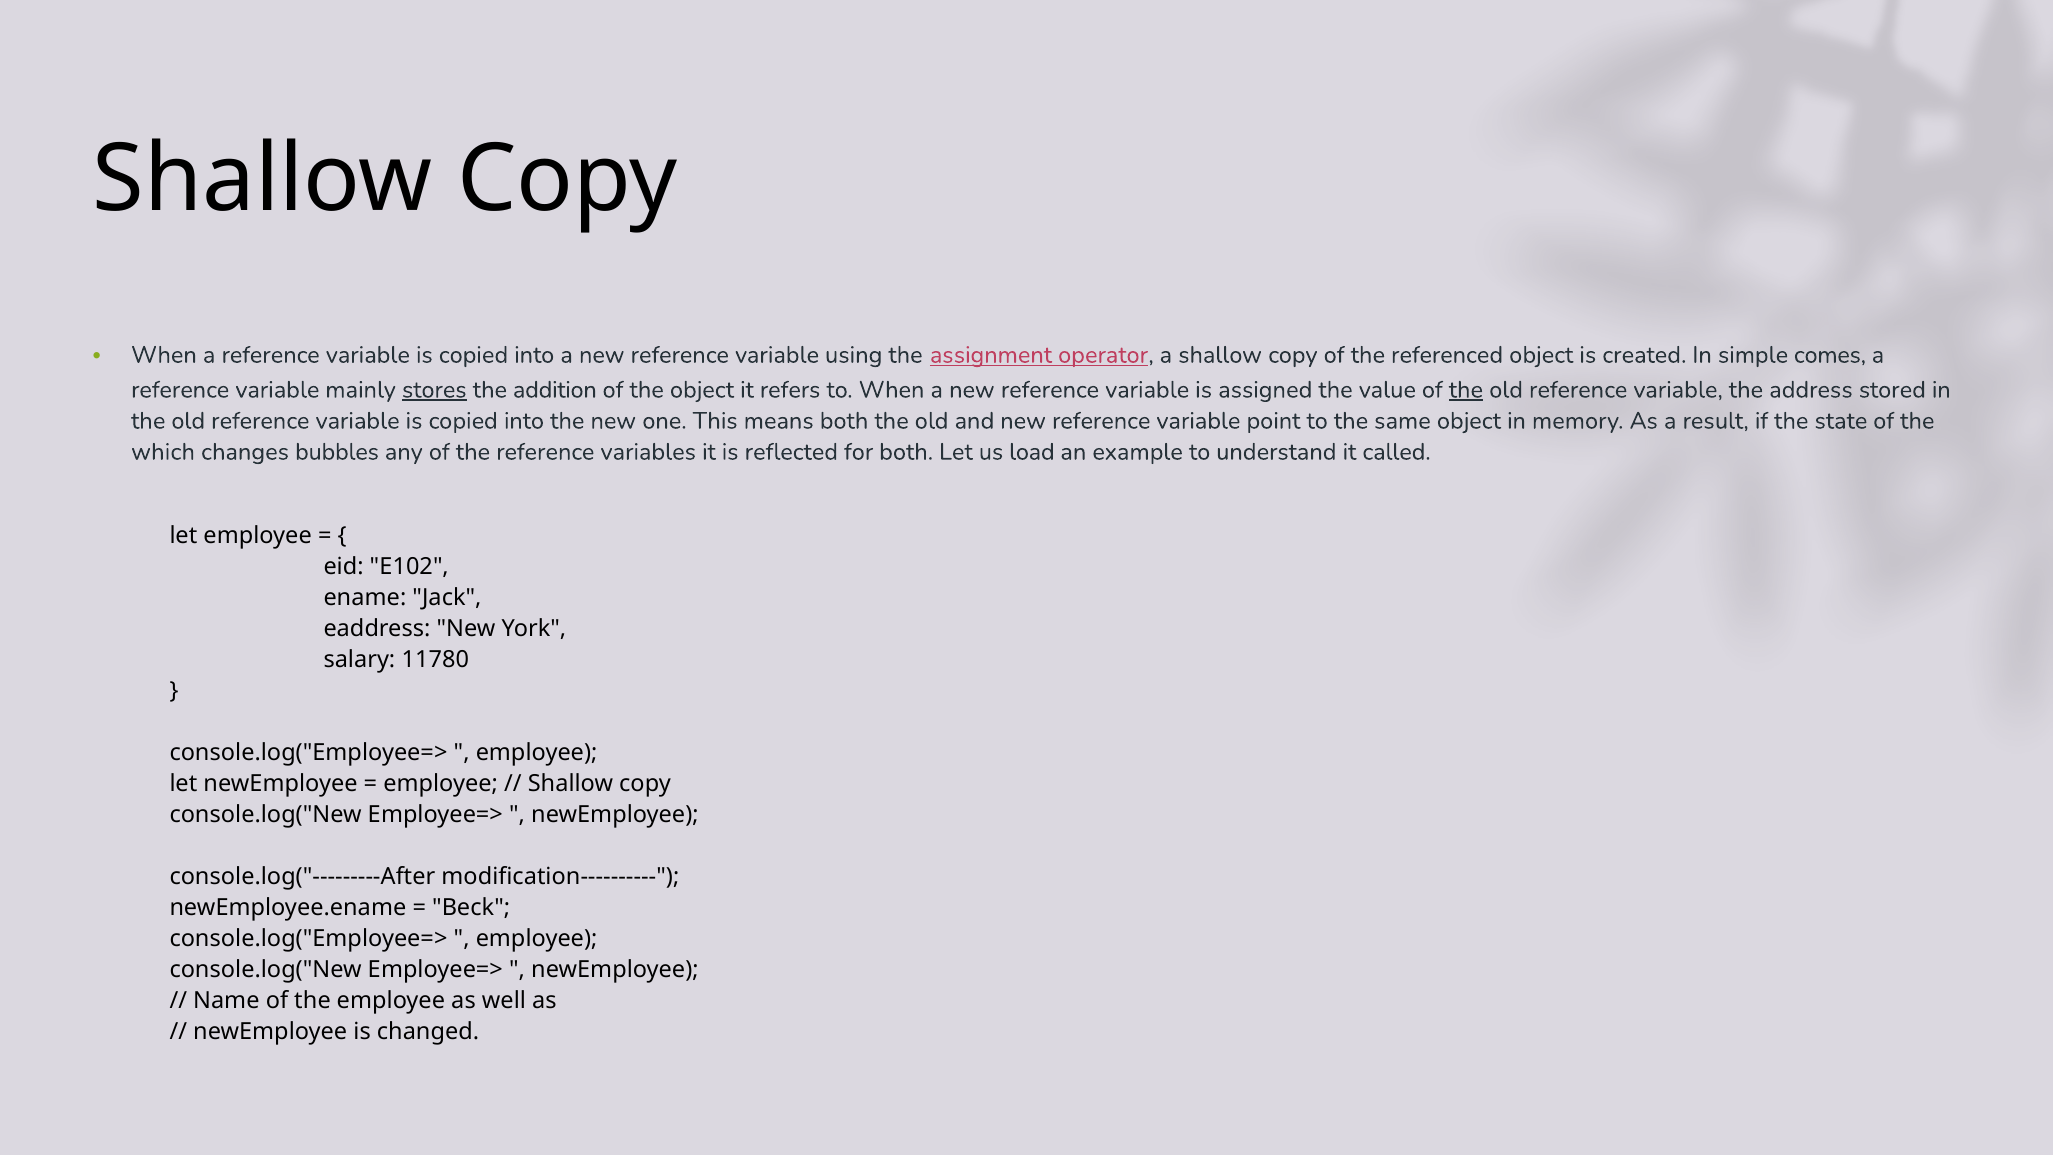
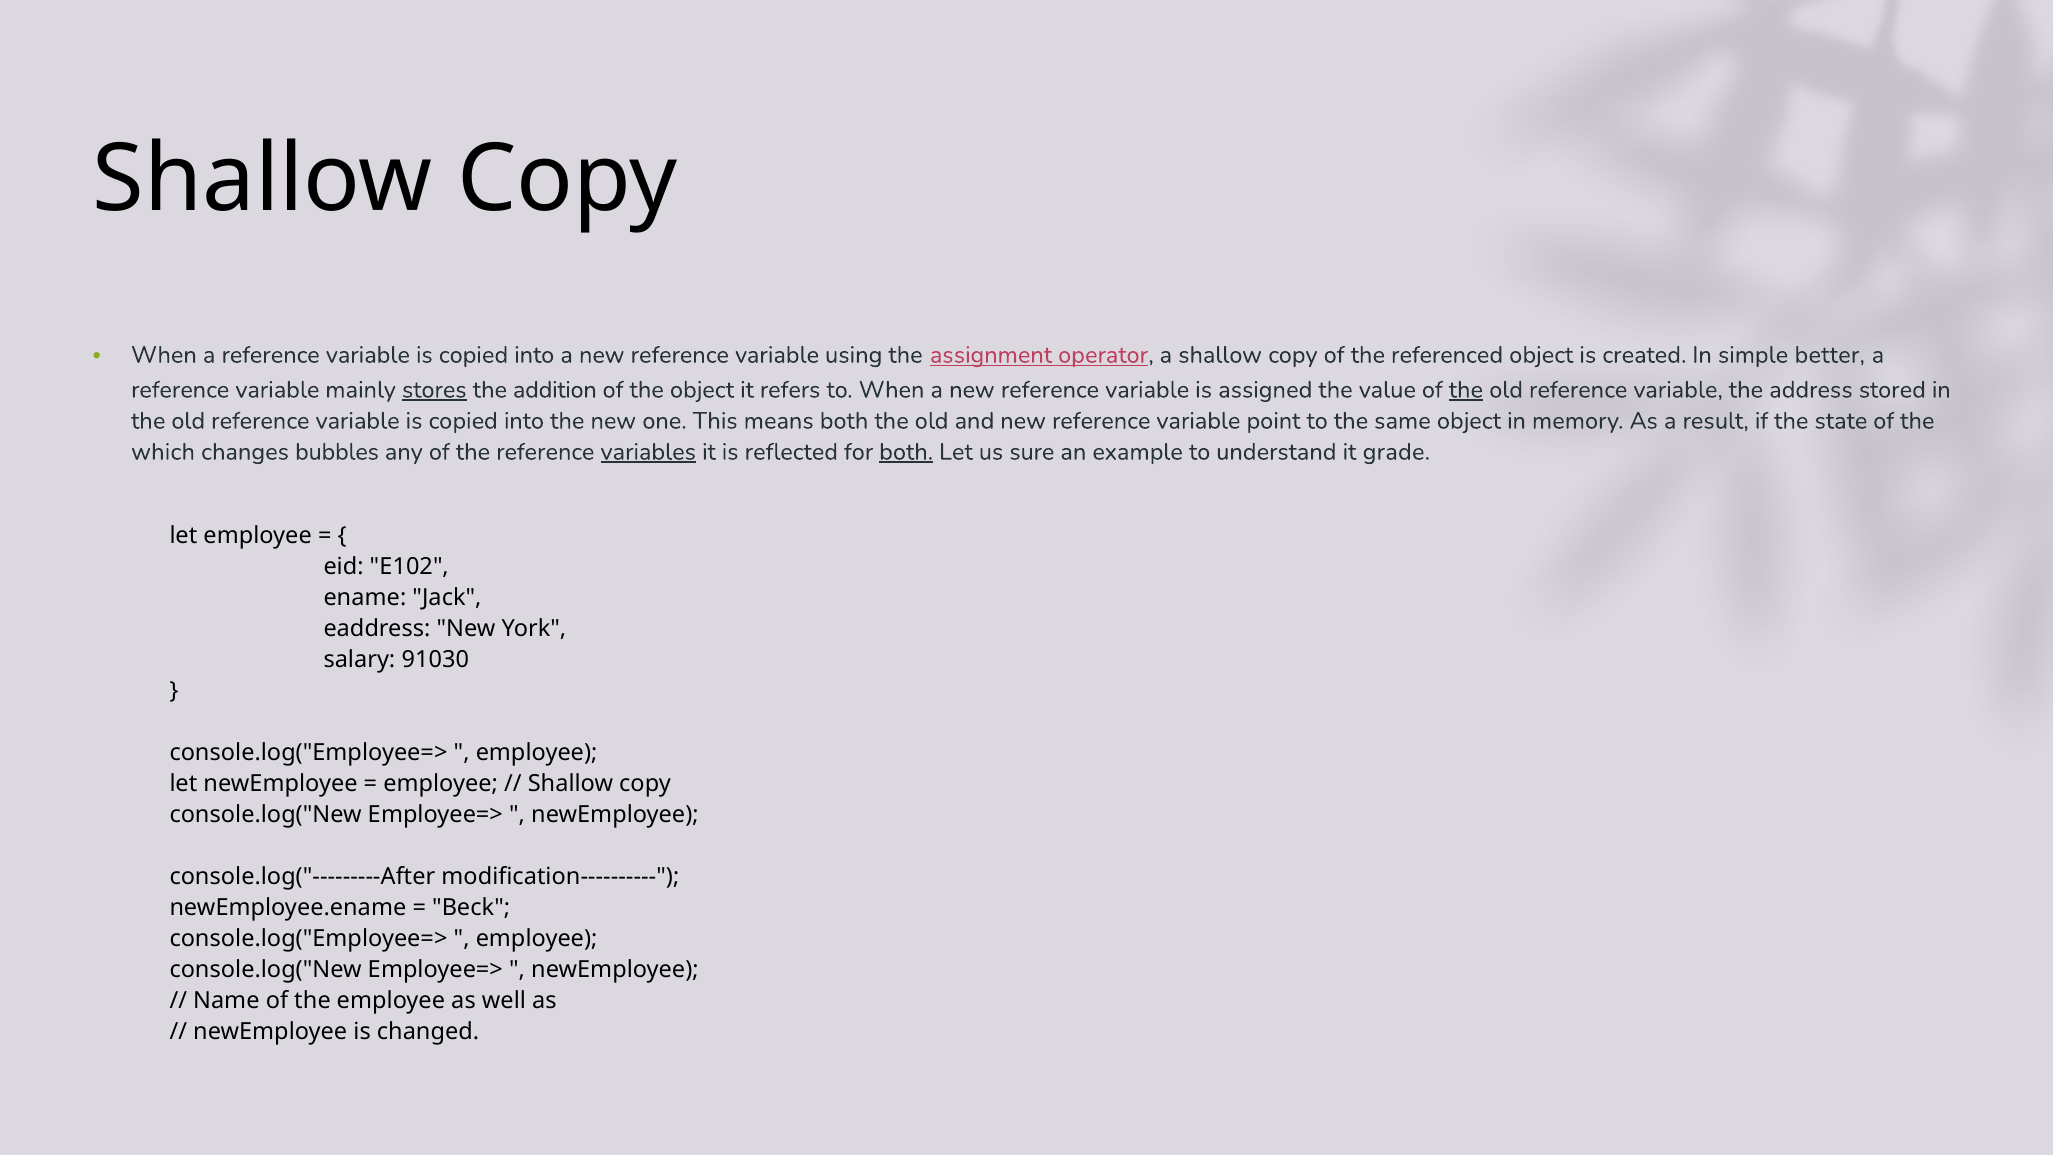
comes: comes -> better (1830, 355)
variables underline: none -> present (648, 452)
both underline: none -> present (906, 452)
load: load -> sure (1032, 452)
called: called -> grade (1396, 452)
11780: 11780 -> 91030 (435, 659)
